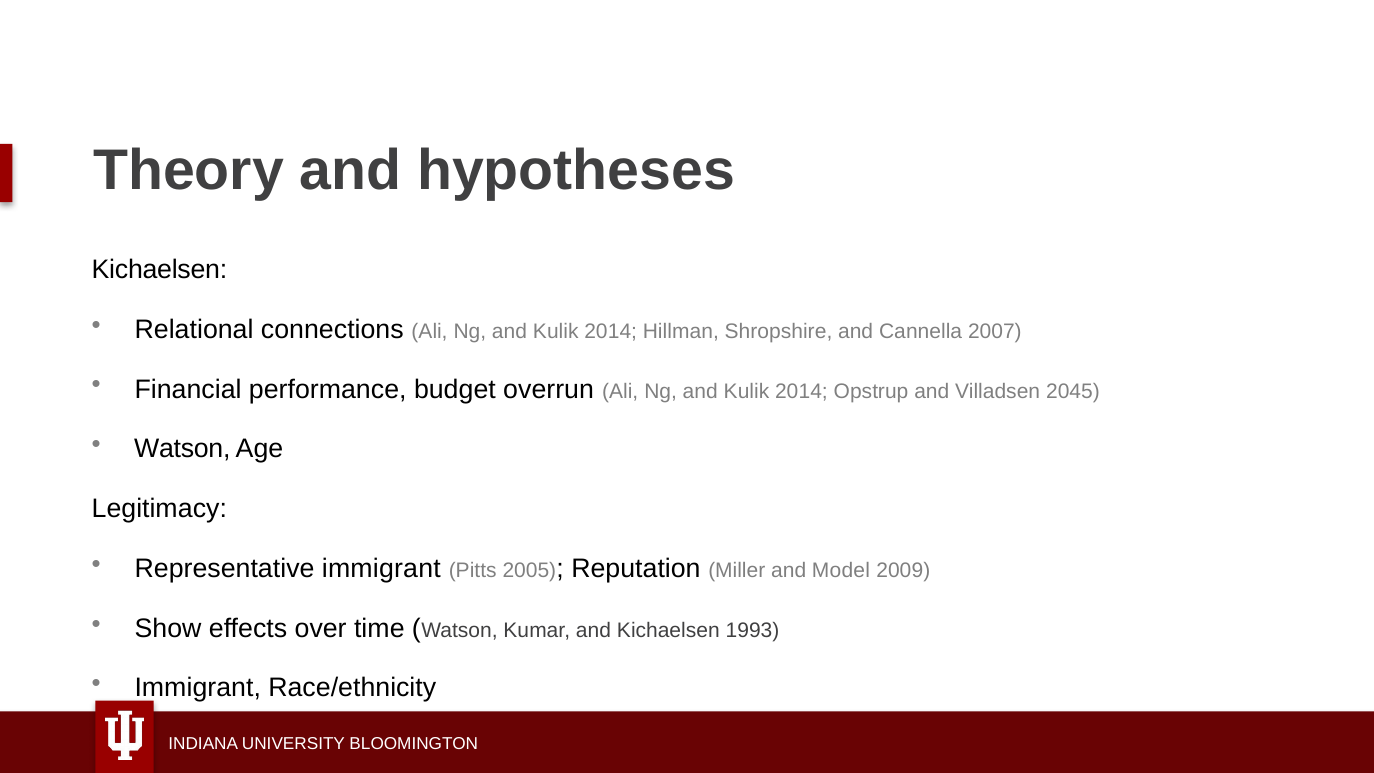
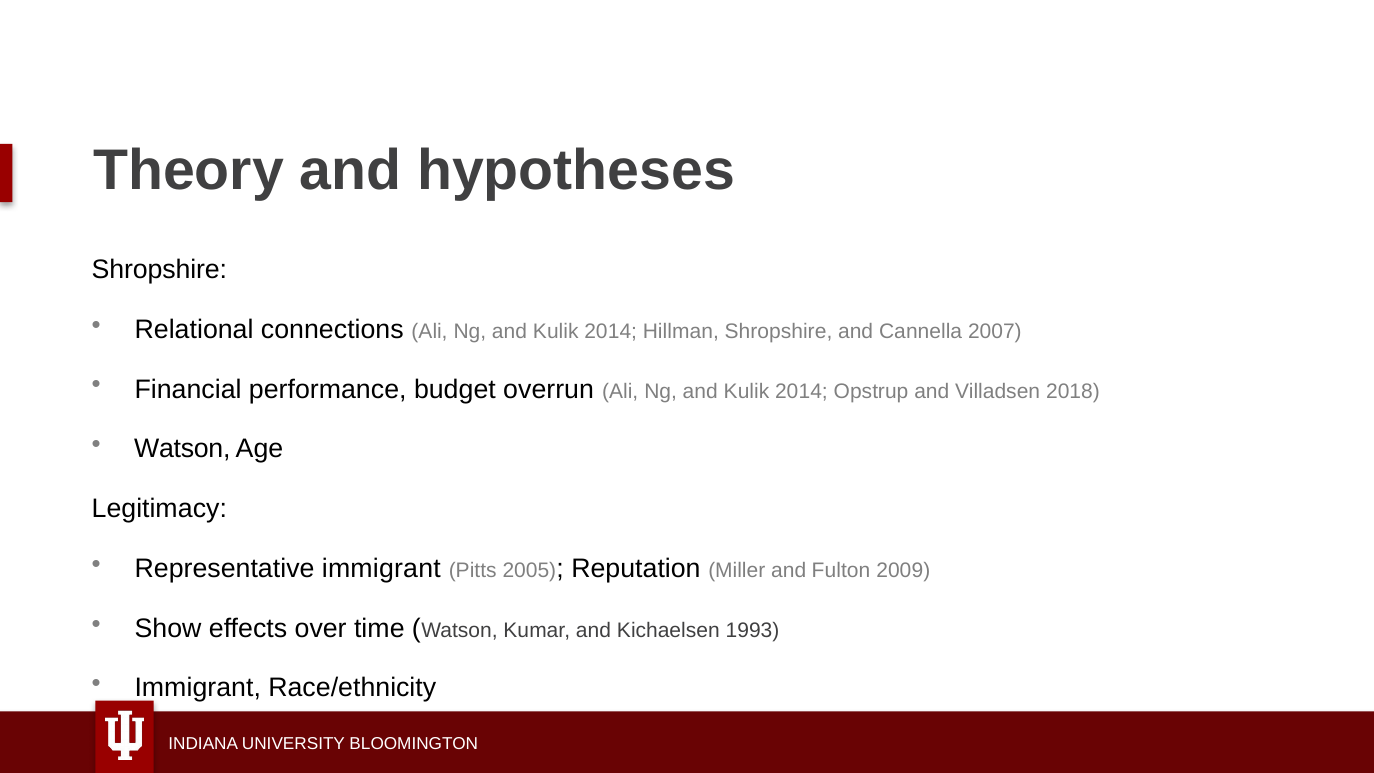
Kichaelsen: Kichaelsen -> Shropshire (159, 270)
2045: 2045 -> 2018 (1073, 391)
Model: Model -> Fulton (841, 570)
